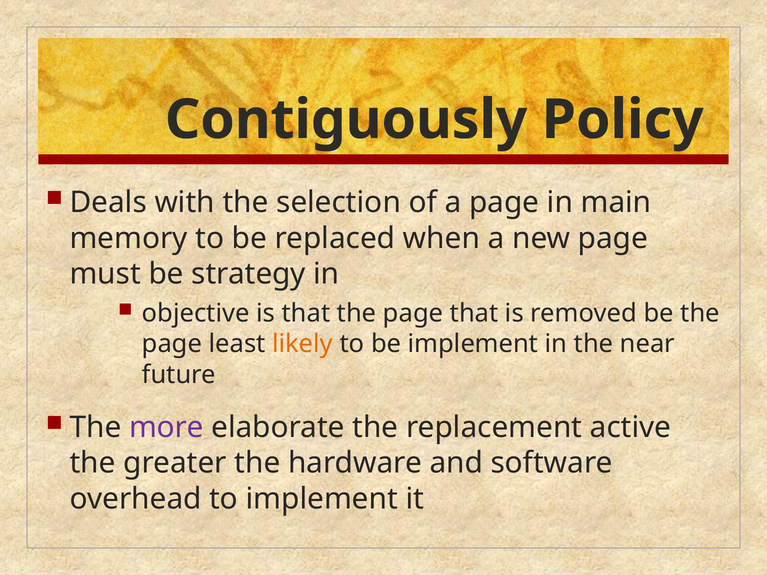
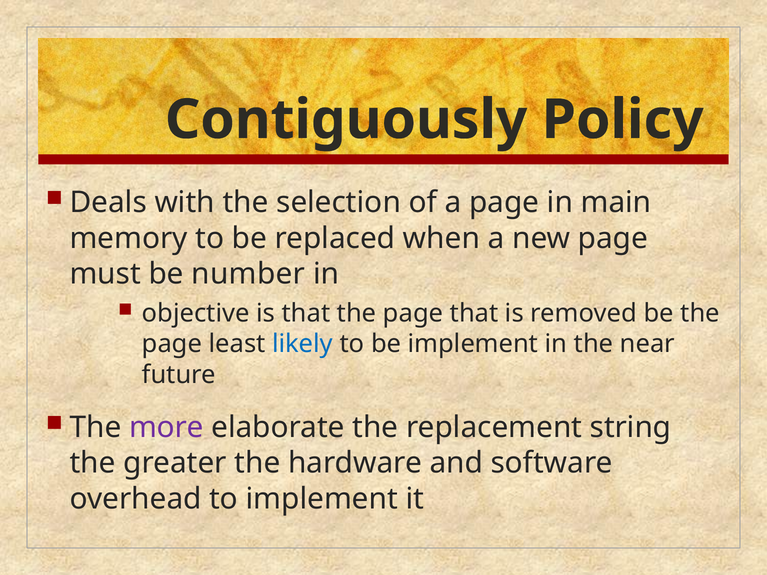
strategy: strategy -> number (248, 274)
likely colour: orange -> blue (303, 344)
active: active -> string (631, 428)
